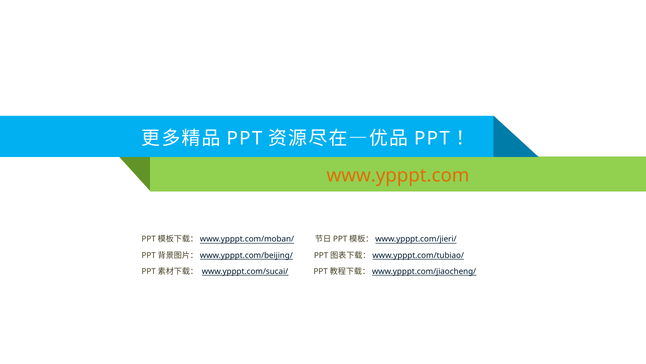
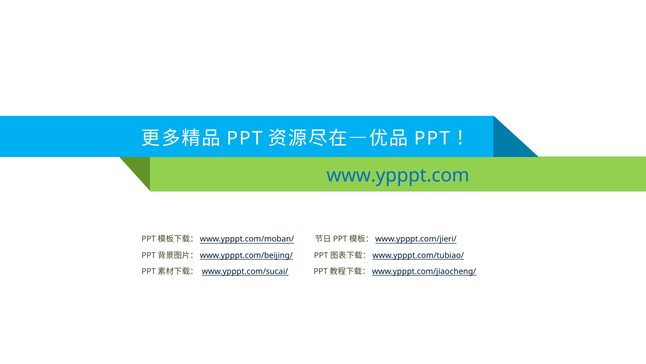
www.ypppt.com colour: orange -> blue (398, 175)
